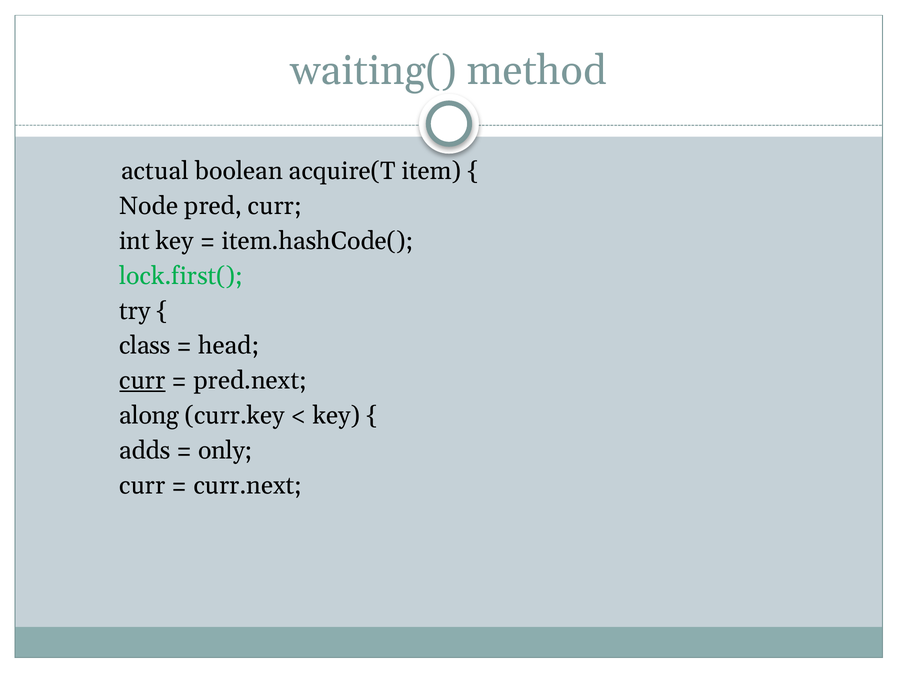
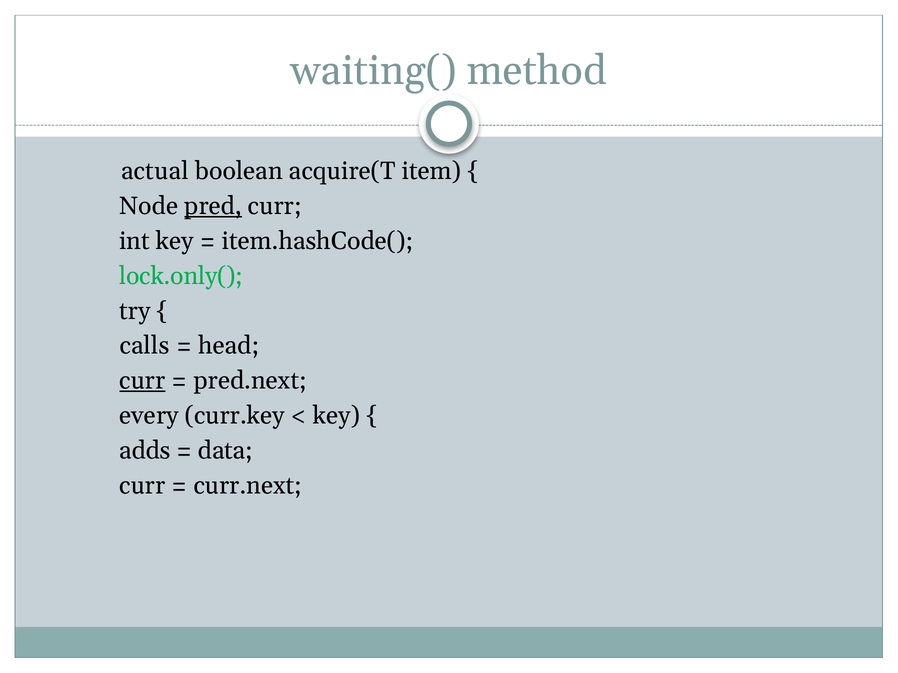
pred underline: none -> present (213, 206)
lock.first(: lock.first( -> lock.only( (181, 276)
class: class -> calls (145, 346)
along: along -> every (149, 416)
only: only -> data (225, 451)
